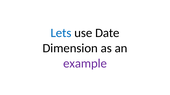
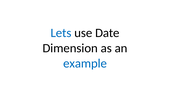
example colour: purple -> blue (85, 64)
